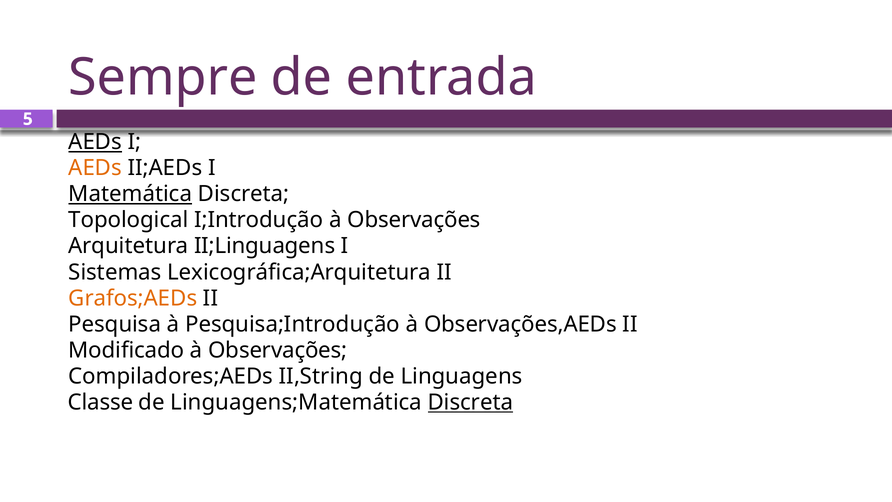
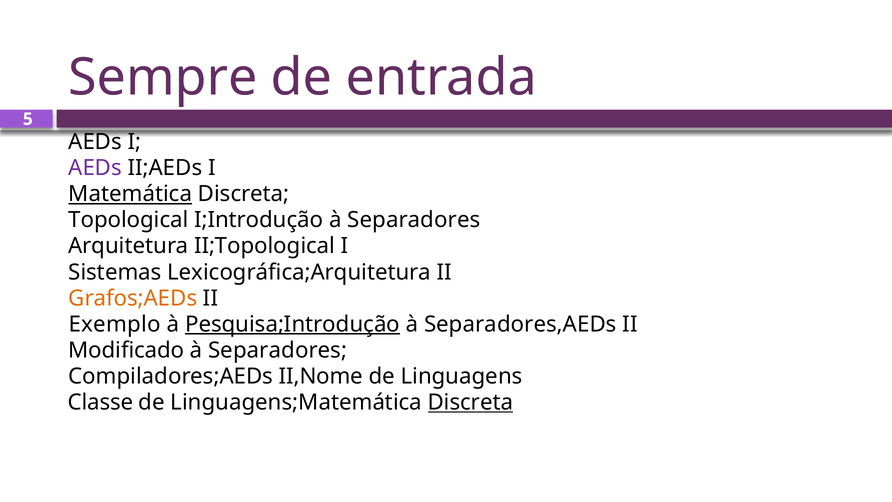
AEDs underline: present -> none (95, 142)
AEDs colour: orange -> purple (95, 168)
I;Introdução à Observações: Observações -> Separadores (414, 220)
II;Linguagens: II;Linguagens -> II;Topological (265, 246)
Pesquisa: Pesquisa -> Exemplo (115, 324)
Pesquisa;Introdução underline: none -> present (293, 324)
Observações,AEDs: Observações,AEDs -> Separadores,AEDs (520, 324)
Observações: Observações -> Separadores (278, 350)
II,String: II,String -> II,Nome (321, 376)
